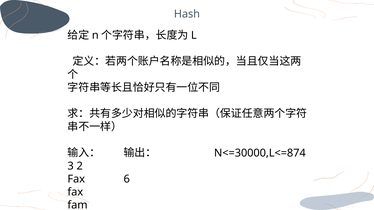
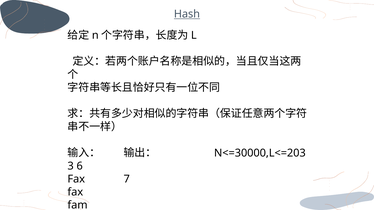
Hash underline: none -> present (187, 14)
N<=30000,L<=874: N<=30000,L<=874 -> N<=30000,L<=203 (260, 153)
2: 2 -> 6 (80, 166)
6: 6 -> 7 (127, 179)
